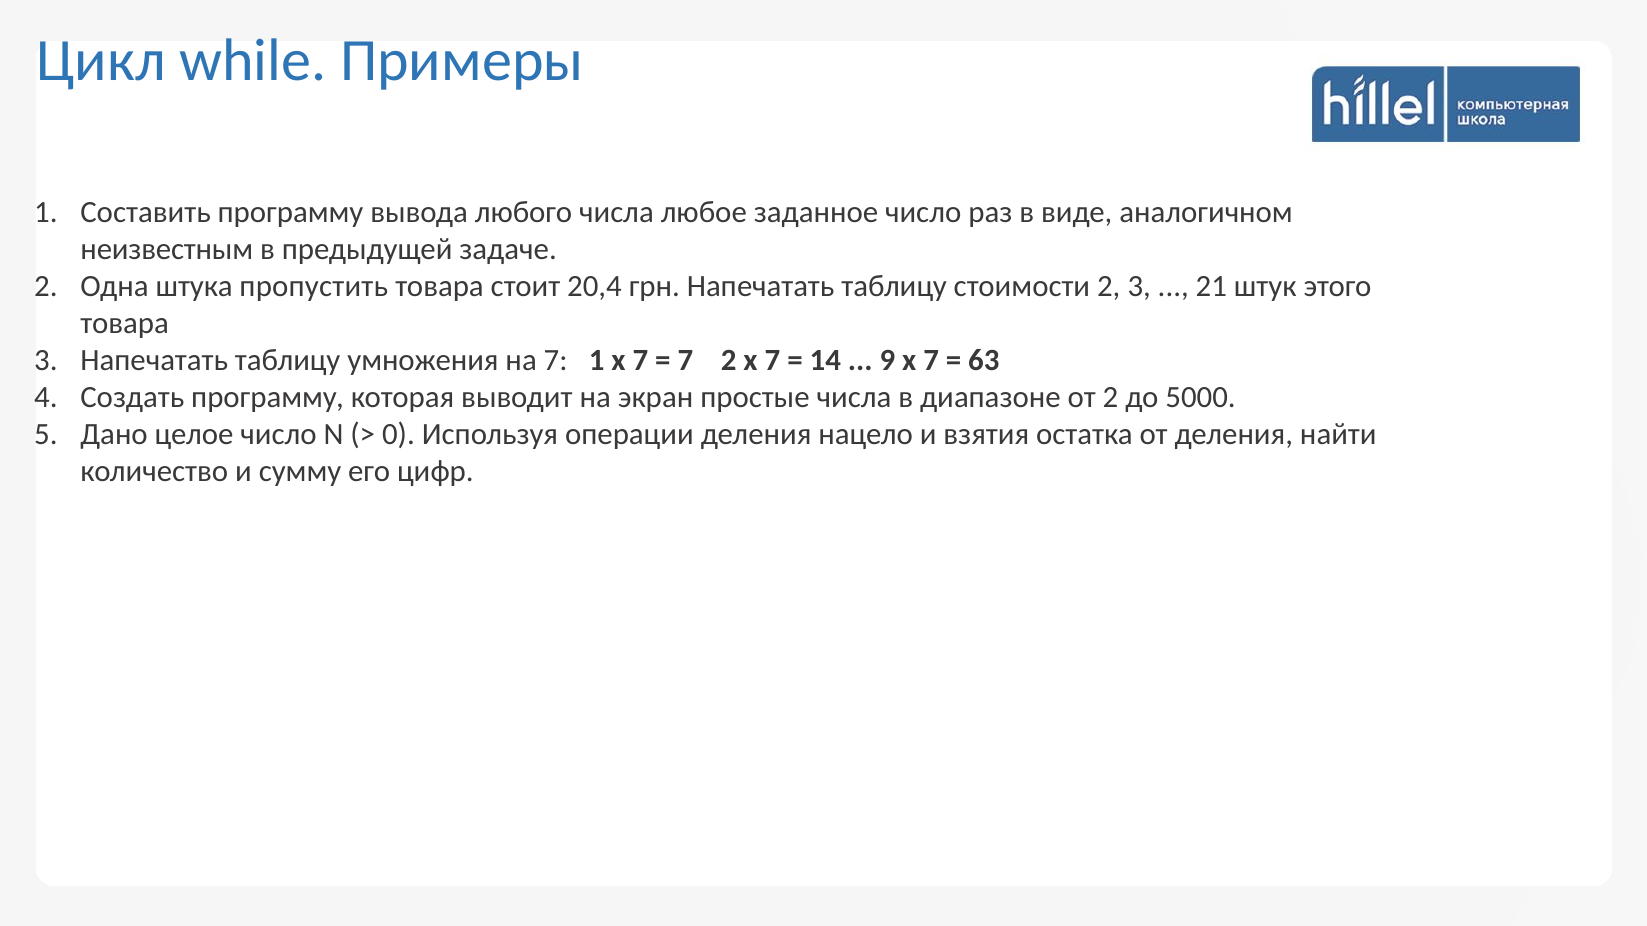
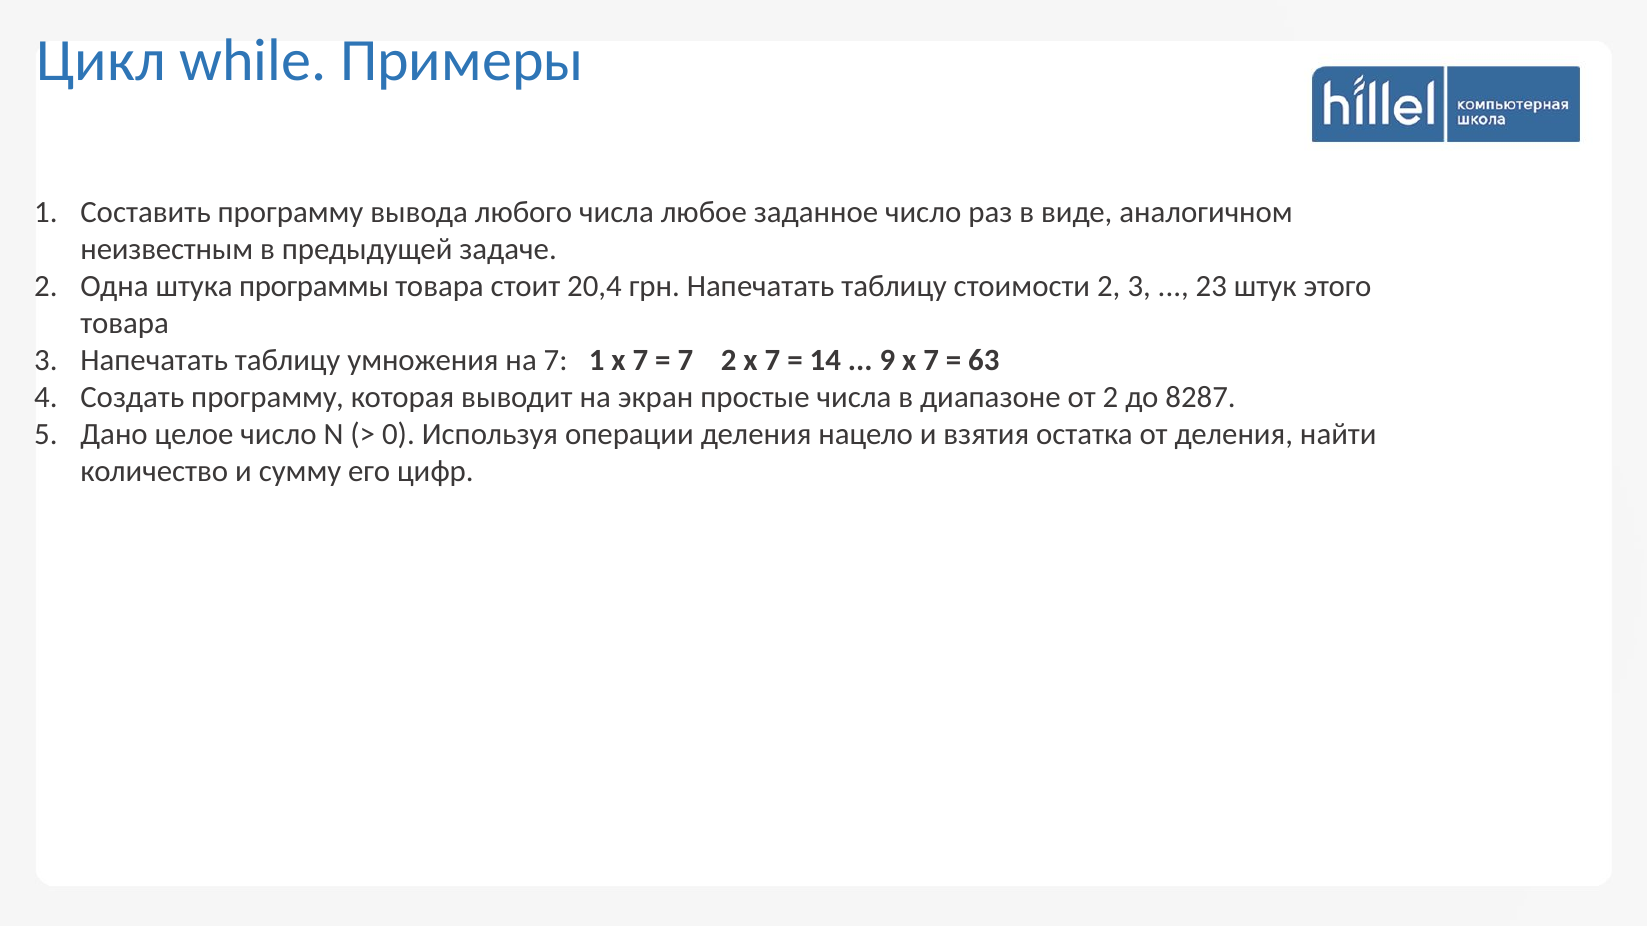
пропустить: пропустить -> программы (314, 286)
21: 21 -> 23 (1211, 286)
5000: 5000 -> 8287 (1201, 398)
